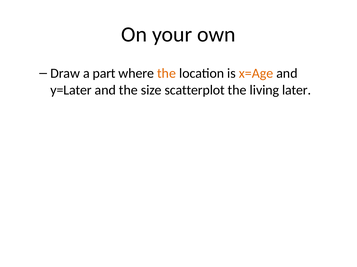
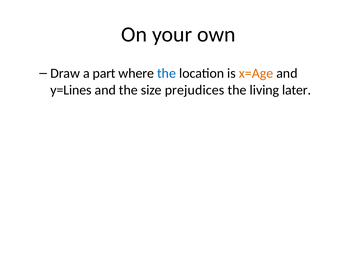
the colour: orange -> blue (167, 74)
y=Later: y=Later -> y=Lines (71, 90)
scatterplot: scatterplot -> prejudices (195, 90)
